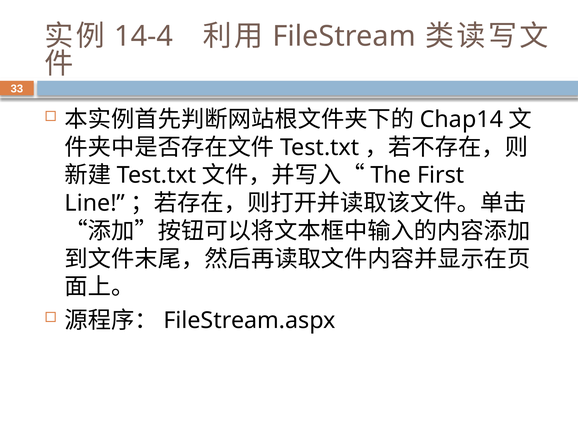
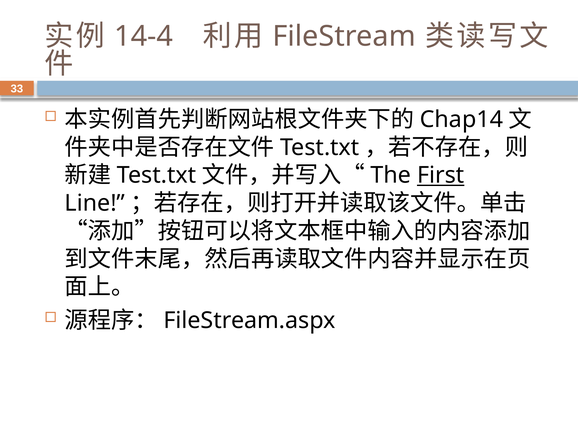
First underline: none -> present (441, 175)
